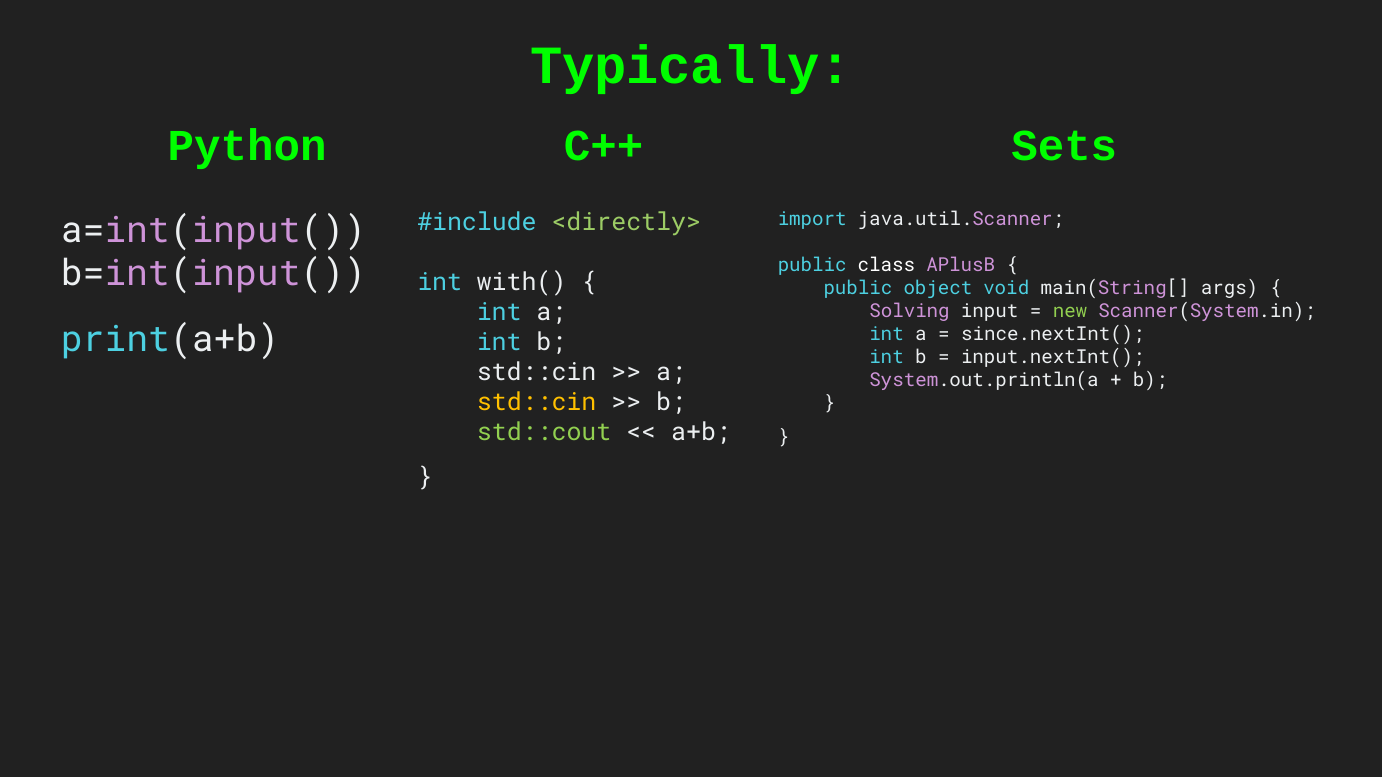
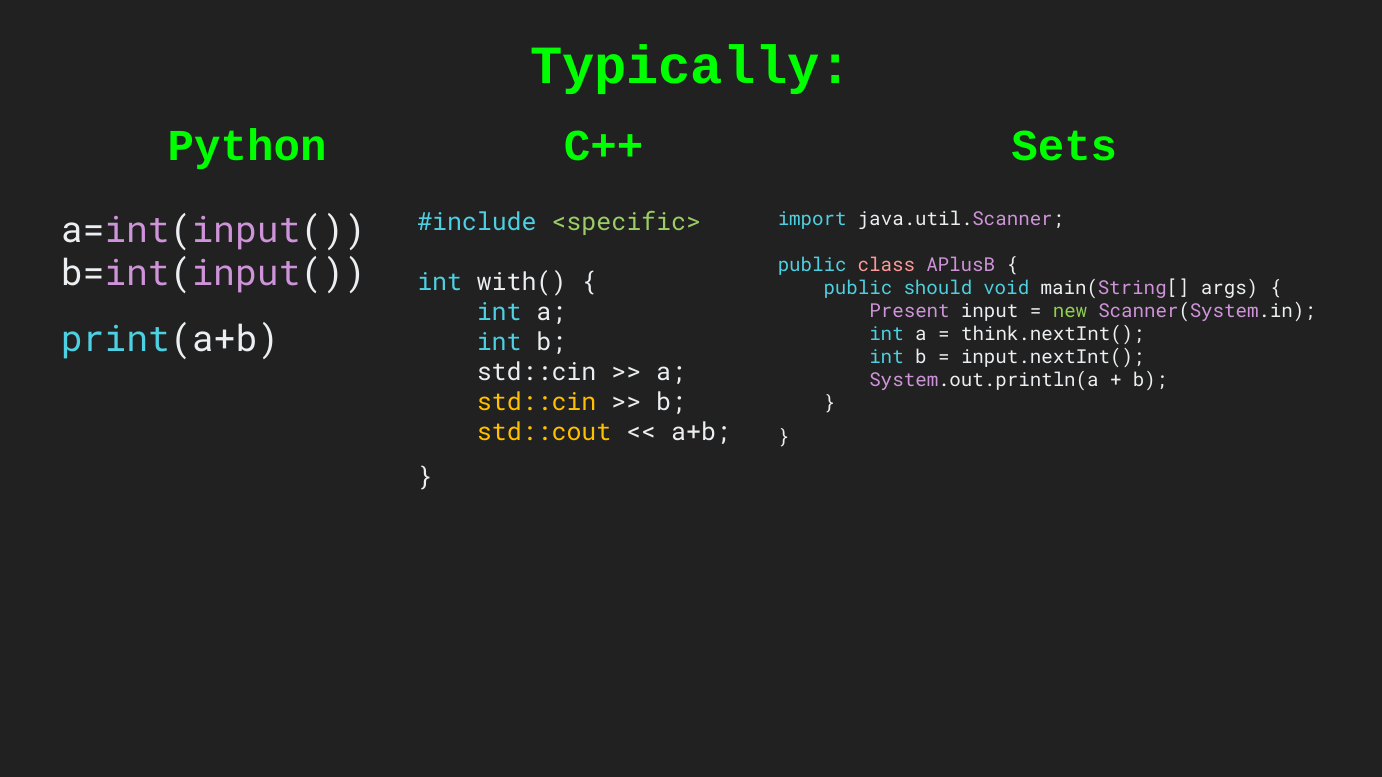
<directly>: <directly> -> <specific> (626, 223)
class colour: white -> pink (886, 265)
object: object -> should (938, 288)
Solving: Solving -> Present (910, 311)
since.nextInt(: since.nextInt( -> think.nextInt( (1053, 334)
std::cout colour: light green -> yellow (544, 433)
